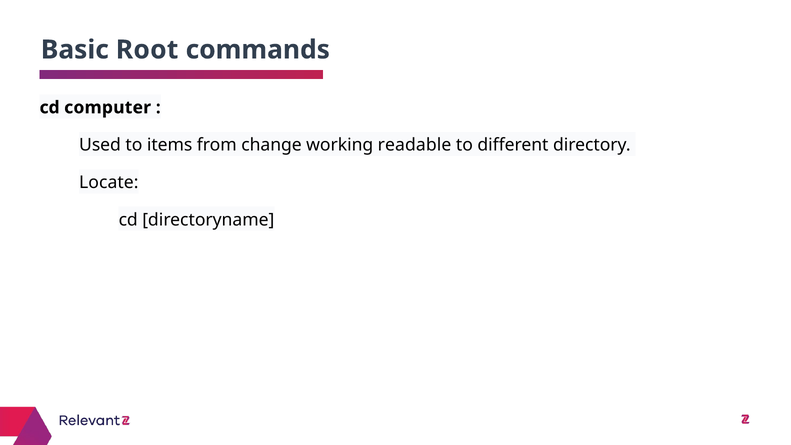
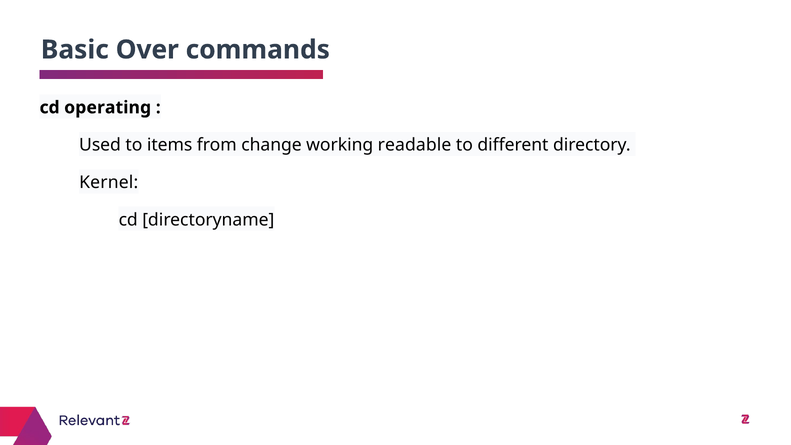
Root: Root -> Over (147, 50)
computer: computer -> operating (108, 107)
Locate: Locate -> Kernel (109, 182)
